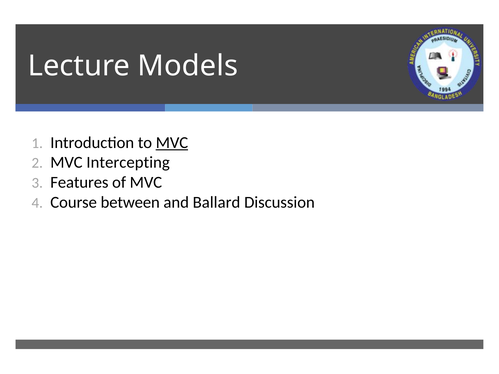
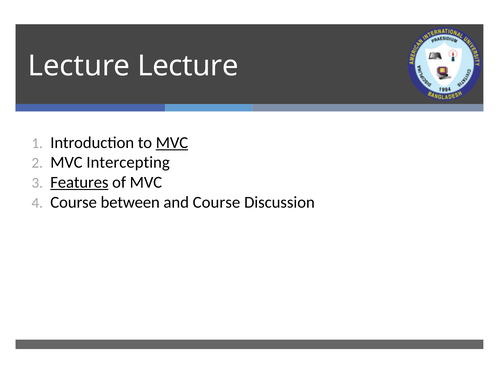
Lecture Models: Models -> Lecture (188, 66)
Features underline: none -> present (79, 183)
and Ballard: Ballard -> Course (216, 203)
